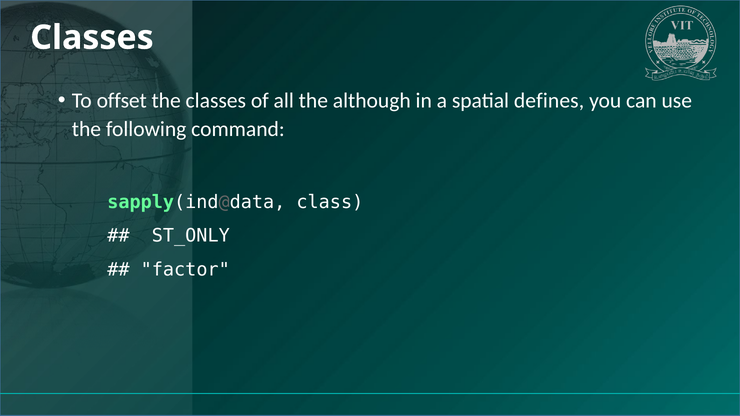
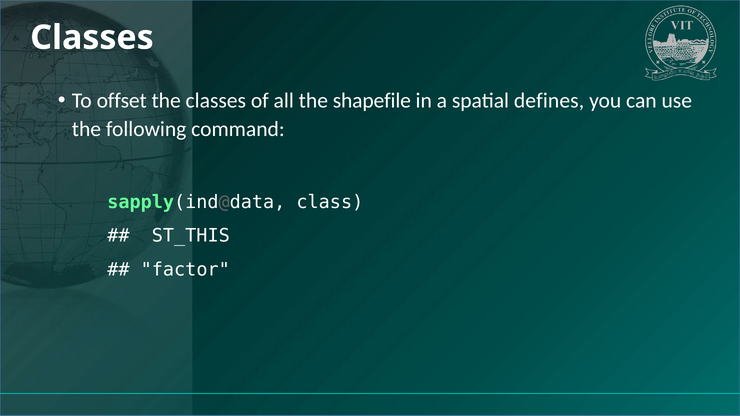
although: although -> shapefile (372, 101)
ST_ONLY: ST_ONLY -> ST_THIS (191, 236)
